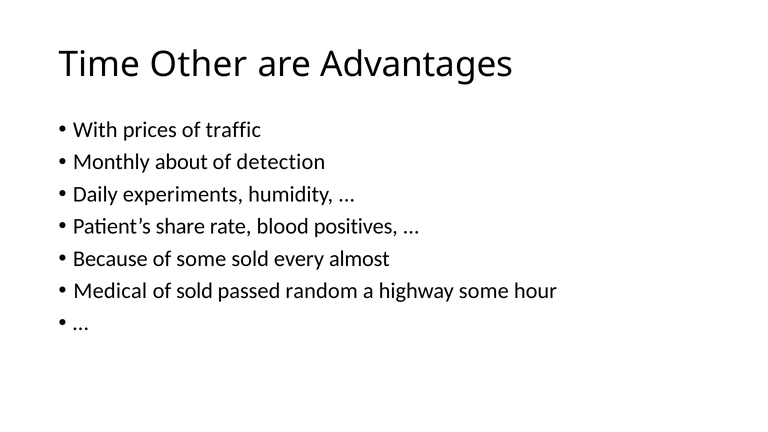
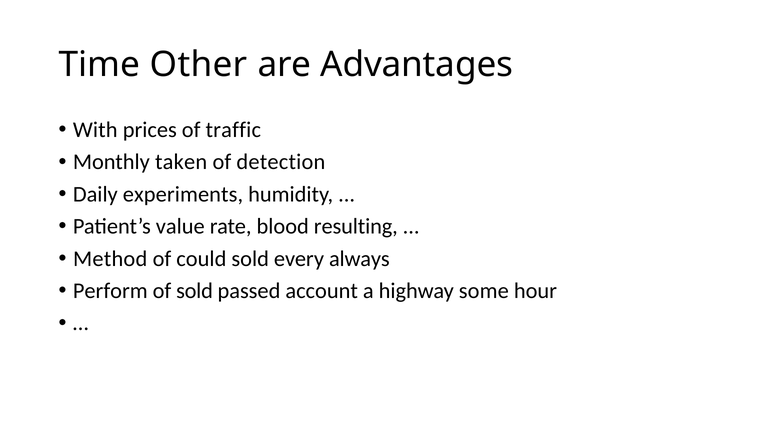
about: about -> taken (181, 162)
share: share -> value (180, 226)
positives: positives -> resulting (356, 226)
Because: Because -> Method (110, 259)
of some: some -> could (201, 259)
almost: almost -> always (359, 259)
Medical: Medical -> Perform (110, 291)
random: random -> account (322, 291)
